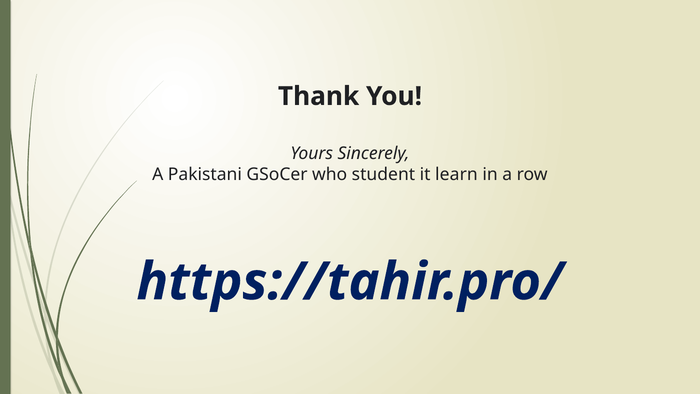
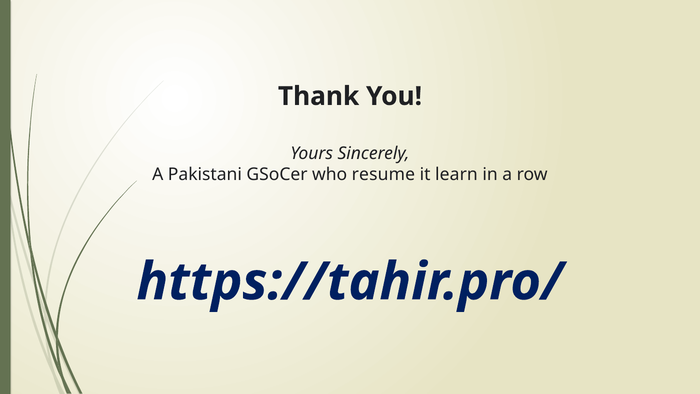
student: student -> resume (383, 174)
